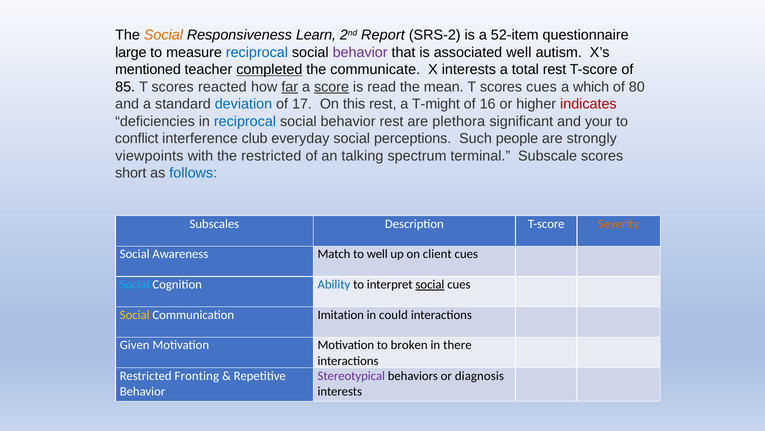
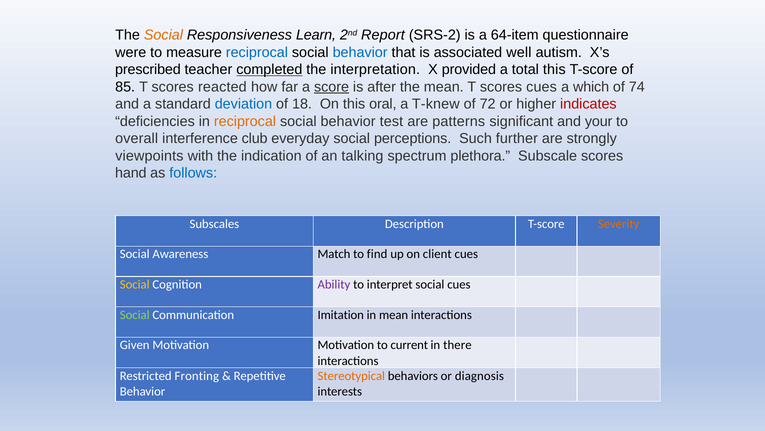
52-item: 52-item -> 64-item (515, 35)
large: large -> were (131, 52)
behavior colour: purple -> blue (360, 52)
mentioned: mentioned -> prescribed (148, 69)
communicate: communicate -> interpretation (375, 69)
X interests: interests -> provided (469, 69)
total rest: rest -> this (554, 69)
far underline: present -> none (290, 87)
read: read -> after (382, 87)
80: 80 -> 74 (637, 87)
17: 17 -> 18 (302, 104)
this rest: rest -> oral (383, 104)
T-might: T-might -> T-knew (436, 104)
16: 16 -> 72 (488, 104)
reciprocal colour: blue -> orange (245, 121)
behavior rest: rest -> test (391, 121)
plethora: plethora -> patterns (459, 121)
conflict: conflict -> overall (137, 138)
people: people -> further (517, 138)
the restricted: restricted -> indication (271, 156)
terminal: terminal -> plethora (480, 156)
short: short -> hand (131, 173)
to well: well -> find (377, 254)
Social colour: light blue -> yellow (135, 284)
Ability colour: blue -> purple (334, 284)
social underline: present -> none (430, 284)
Social colour: yellow -> light green (135, 314)
in could: could -> mean (394, 314)
broken: broken -> current (409, 345)
Stereotypical colour: purple -> orange (351, 375)
